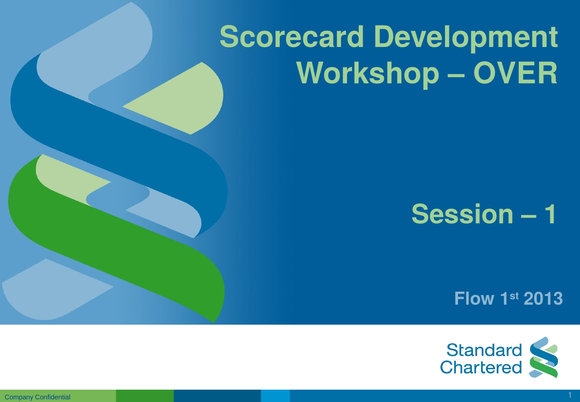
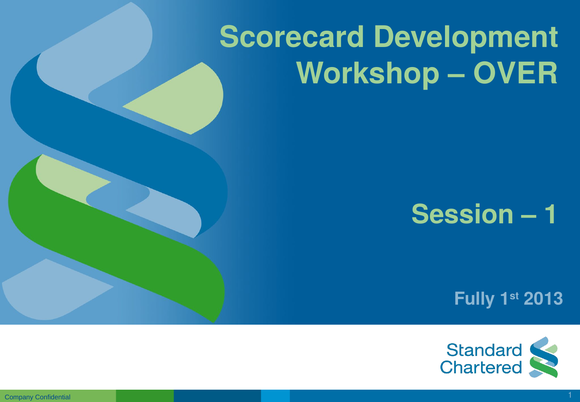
Flow: Flow -> Fully (475, 299)
